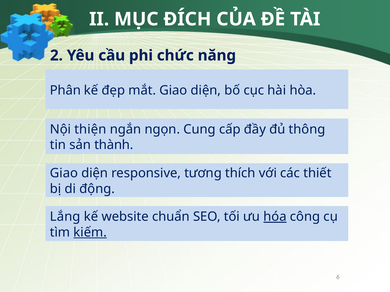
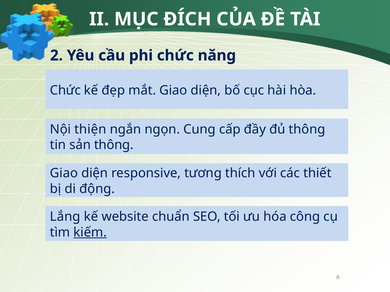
Phân: Phân -> Chức (65, 90)
sản thành: thành -> thông (114, 145)
hóa underline: present -> none (275, 217)
